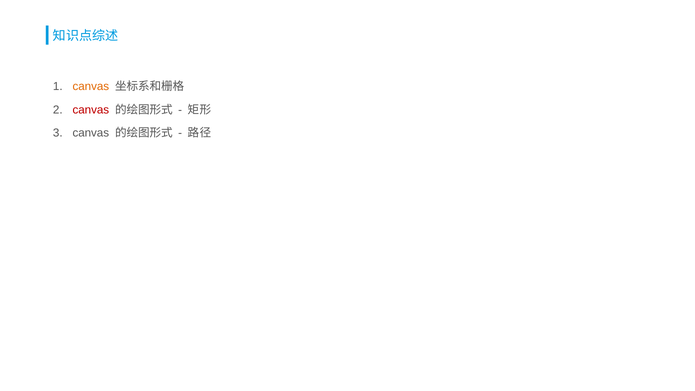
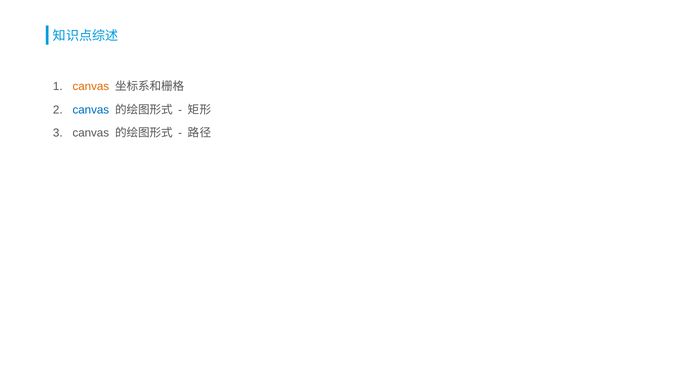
canvas colour: red -> blue (91, 110)
